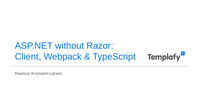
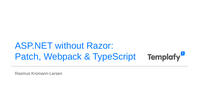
Client: Client -> Patch (28, 57)
